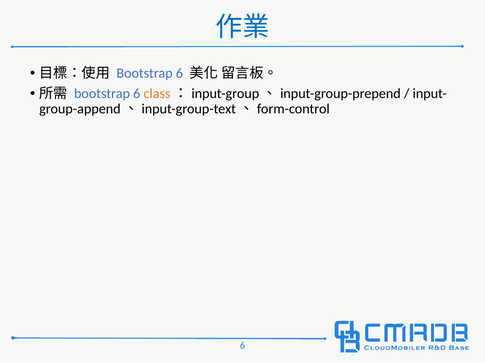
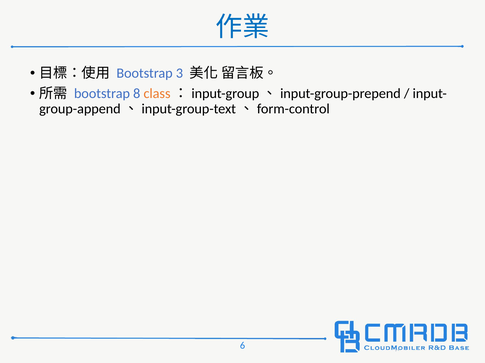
6: 6 -> 3 (179, 73)
6: 6 -> 8 (137, 94)
